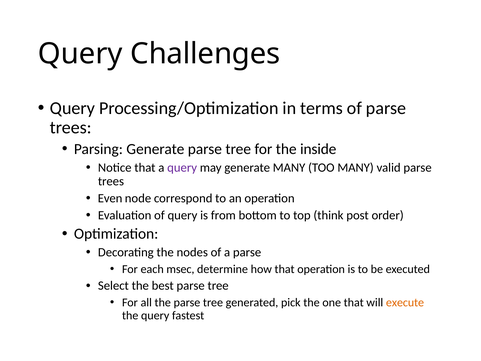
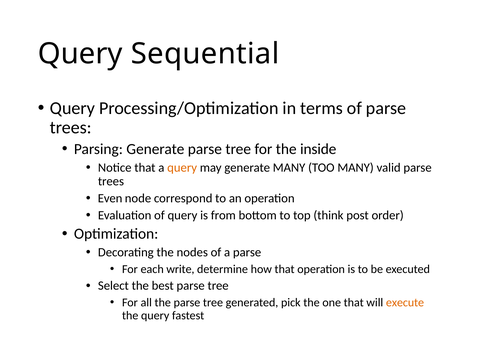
Challenges: Challenges -> Sequential (205, 54)
query colour: purple -> orange (182, 167)
msec: msec -> write (180, 269)
